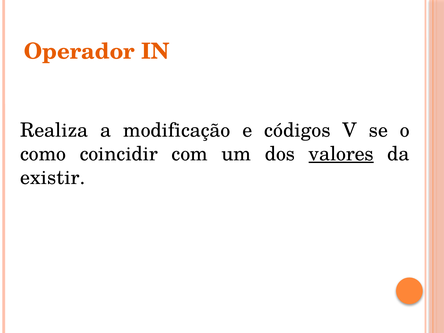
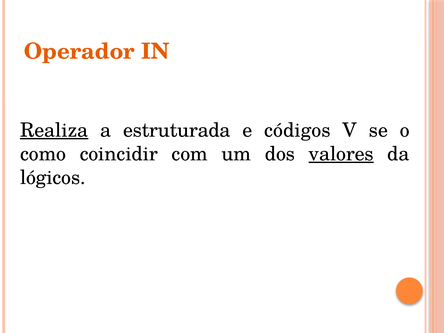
Realiza underline: none -> present (54, 130)
modificação: modificação -> estruturada (177, 130)
existir: existir -> lógicos (53, 178)
